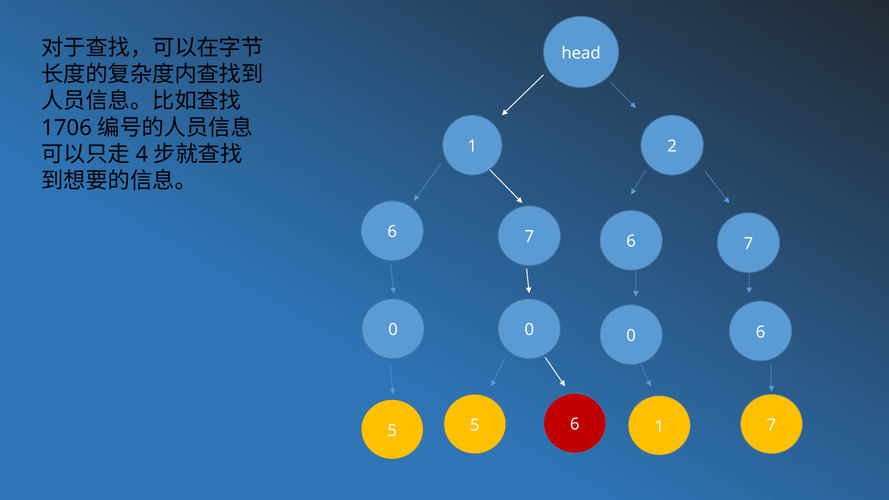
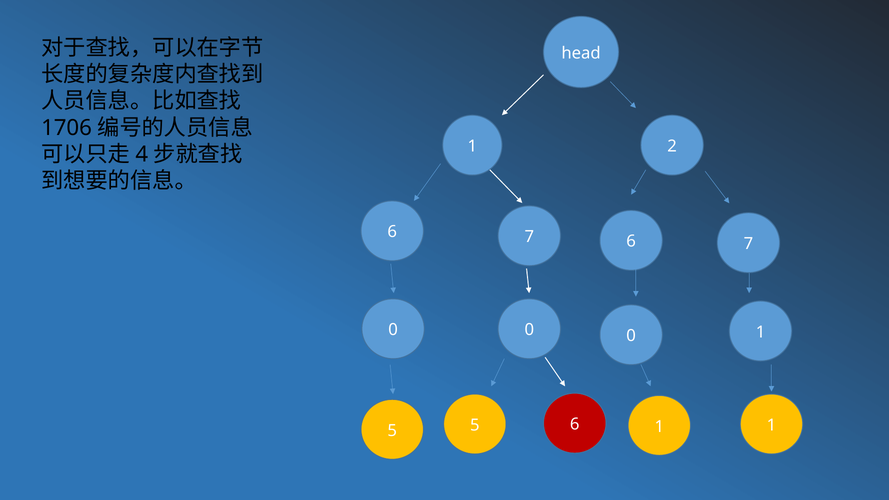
0 6: 6 -> 1 (761, 332)
1 7: 7 -> 1 (771, 425)
